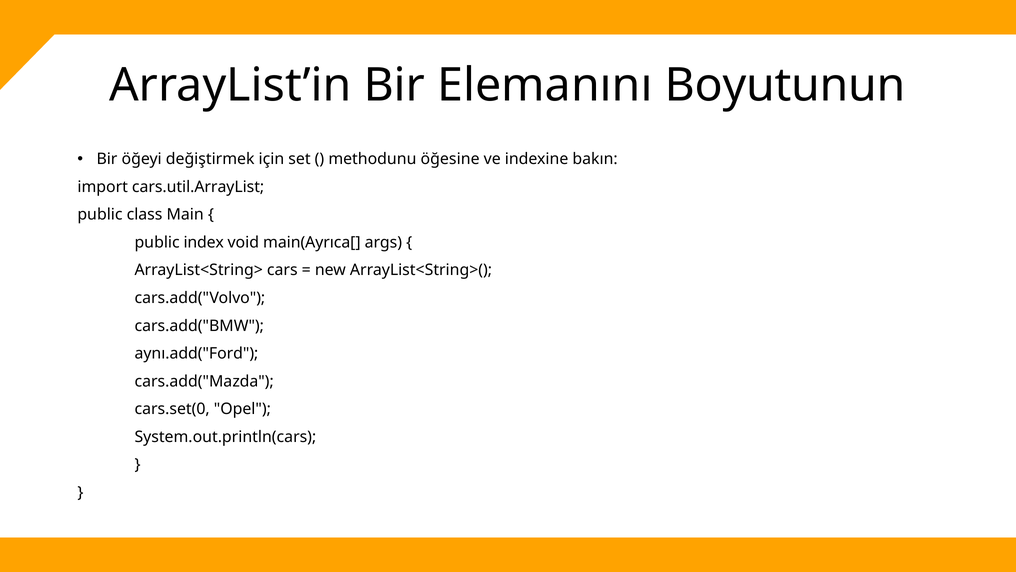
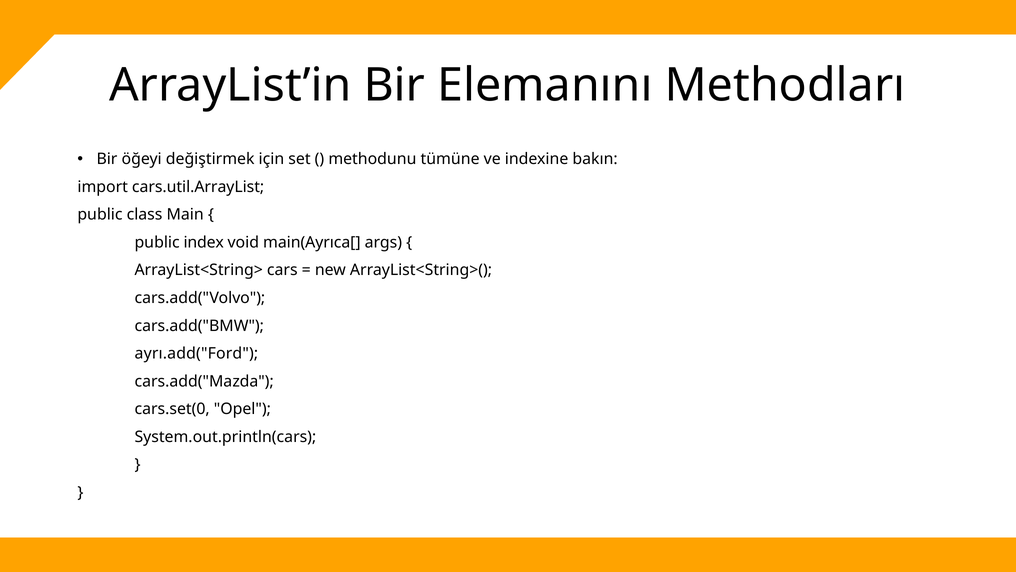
Boyutunun: Boyutunun -> Methodları (785, 85)
öğesine: öğesine -> tümüne (450, 159)
aynı.add("Ford: aynı.add("Ford -> ayrı.add("Ford (196, 353)
